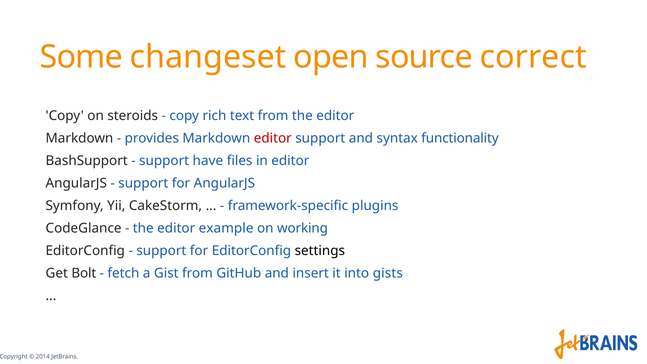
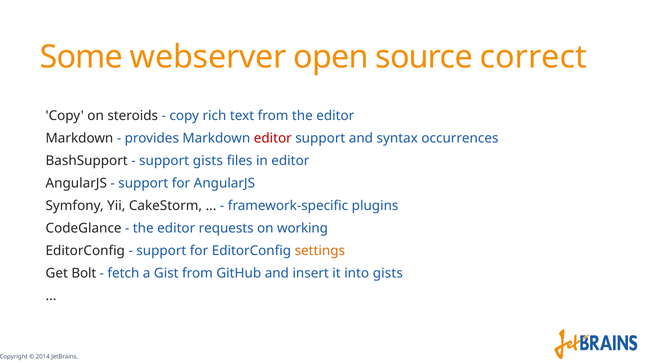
changeset: changeset -> webserver (208, 57)
functionality: functionality -> occurrences (460, 138)
support have: have -> gists (208, 161)
example: example -> requests (226, 228)
settings colour: black -> orange (320, 251)
